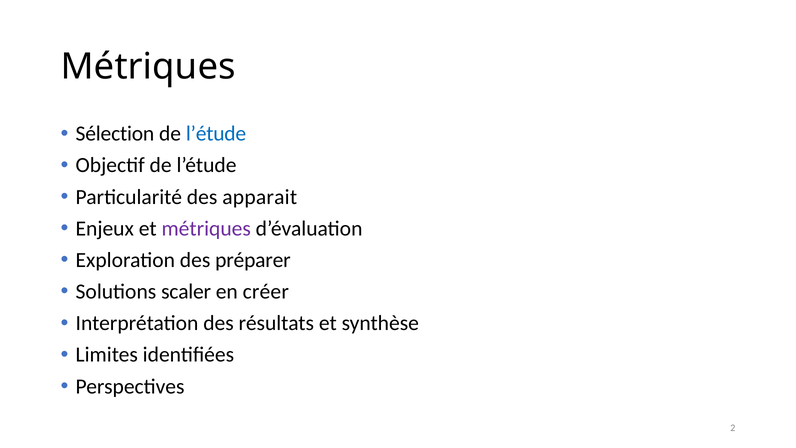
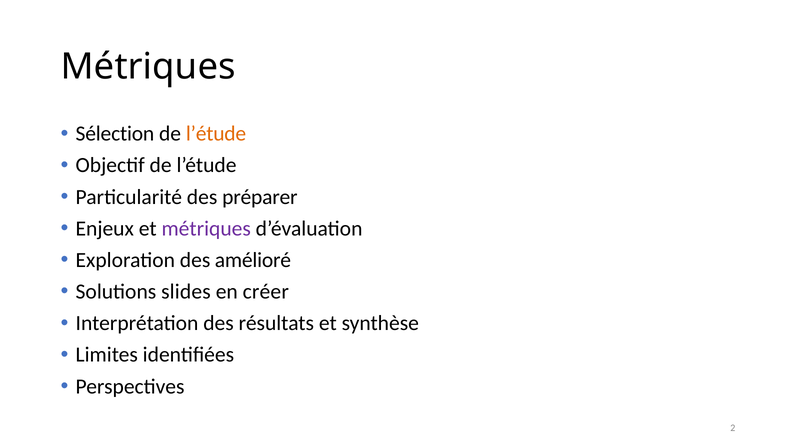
l’étude colour: blue -> orange (216, 134)
apparait: apparait -> préparer (260, 197)
préparer: préparer -> amélioré (253, 260)
scaler: scaler -> slides (186, 292)
